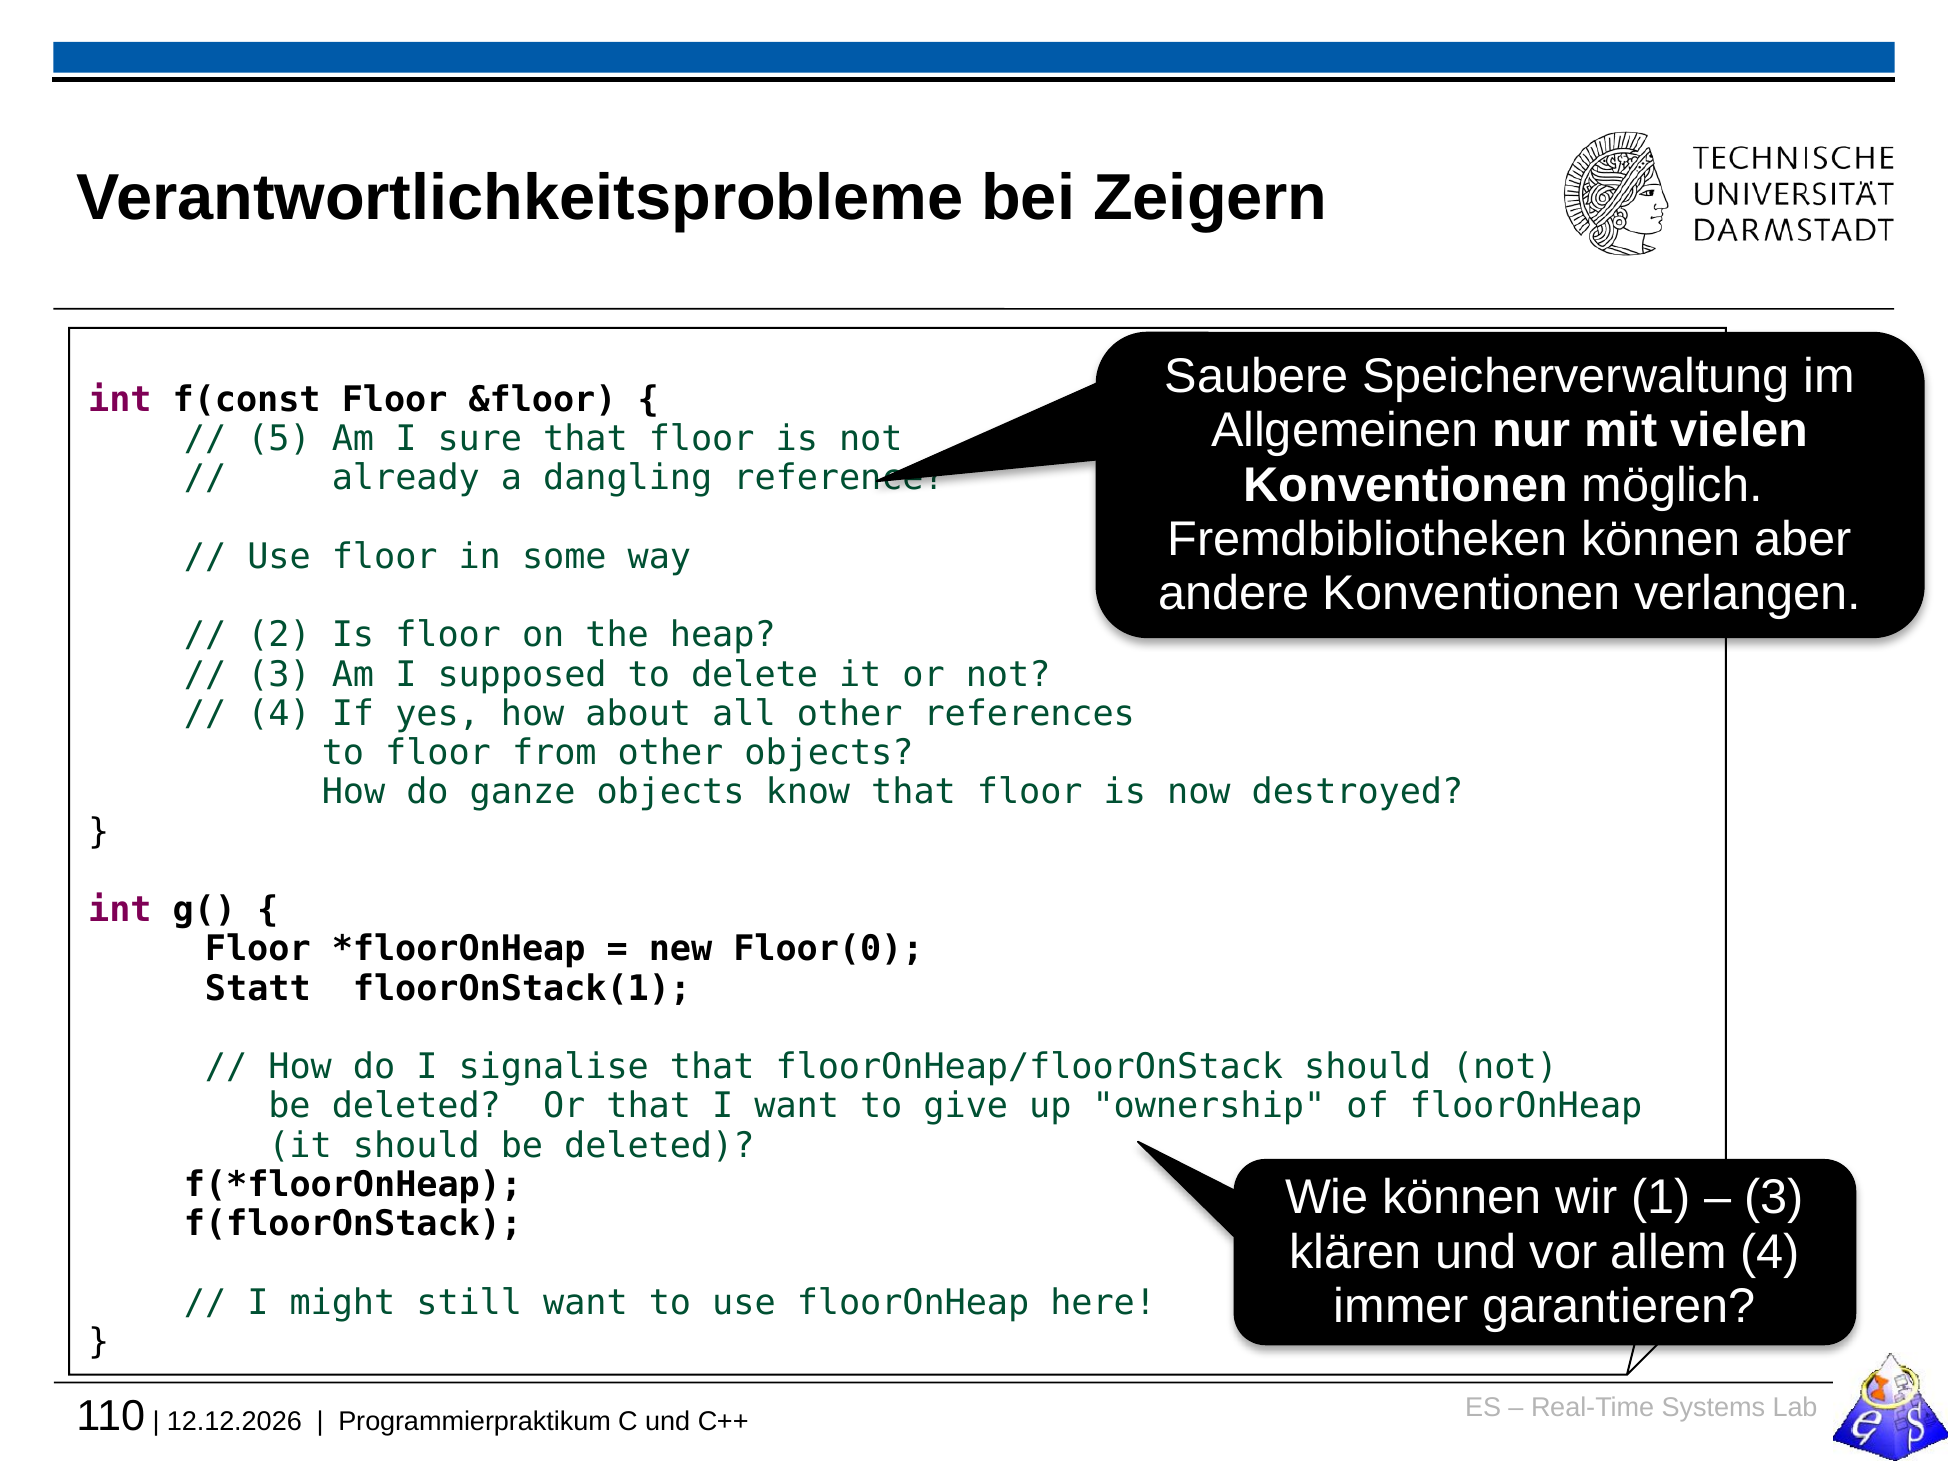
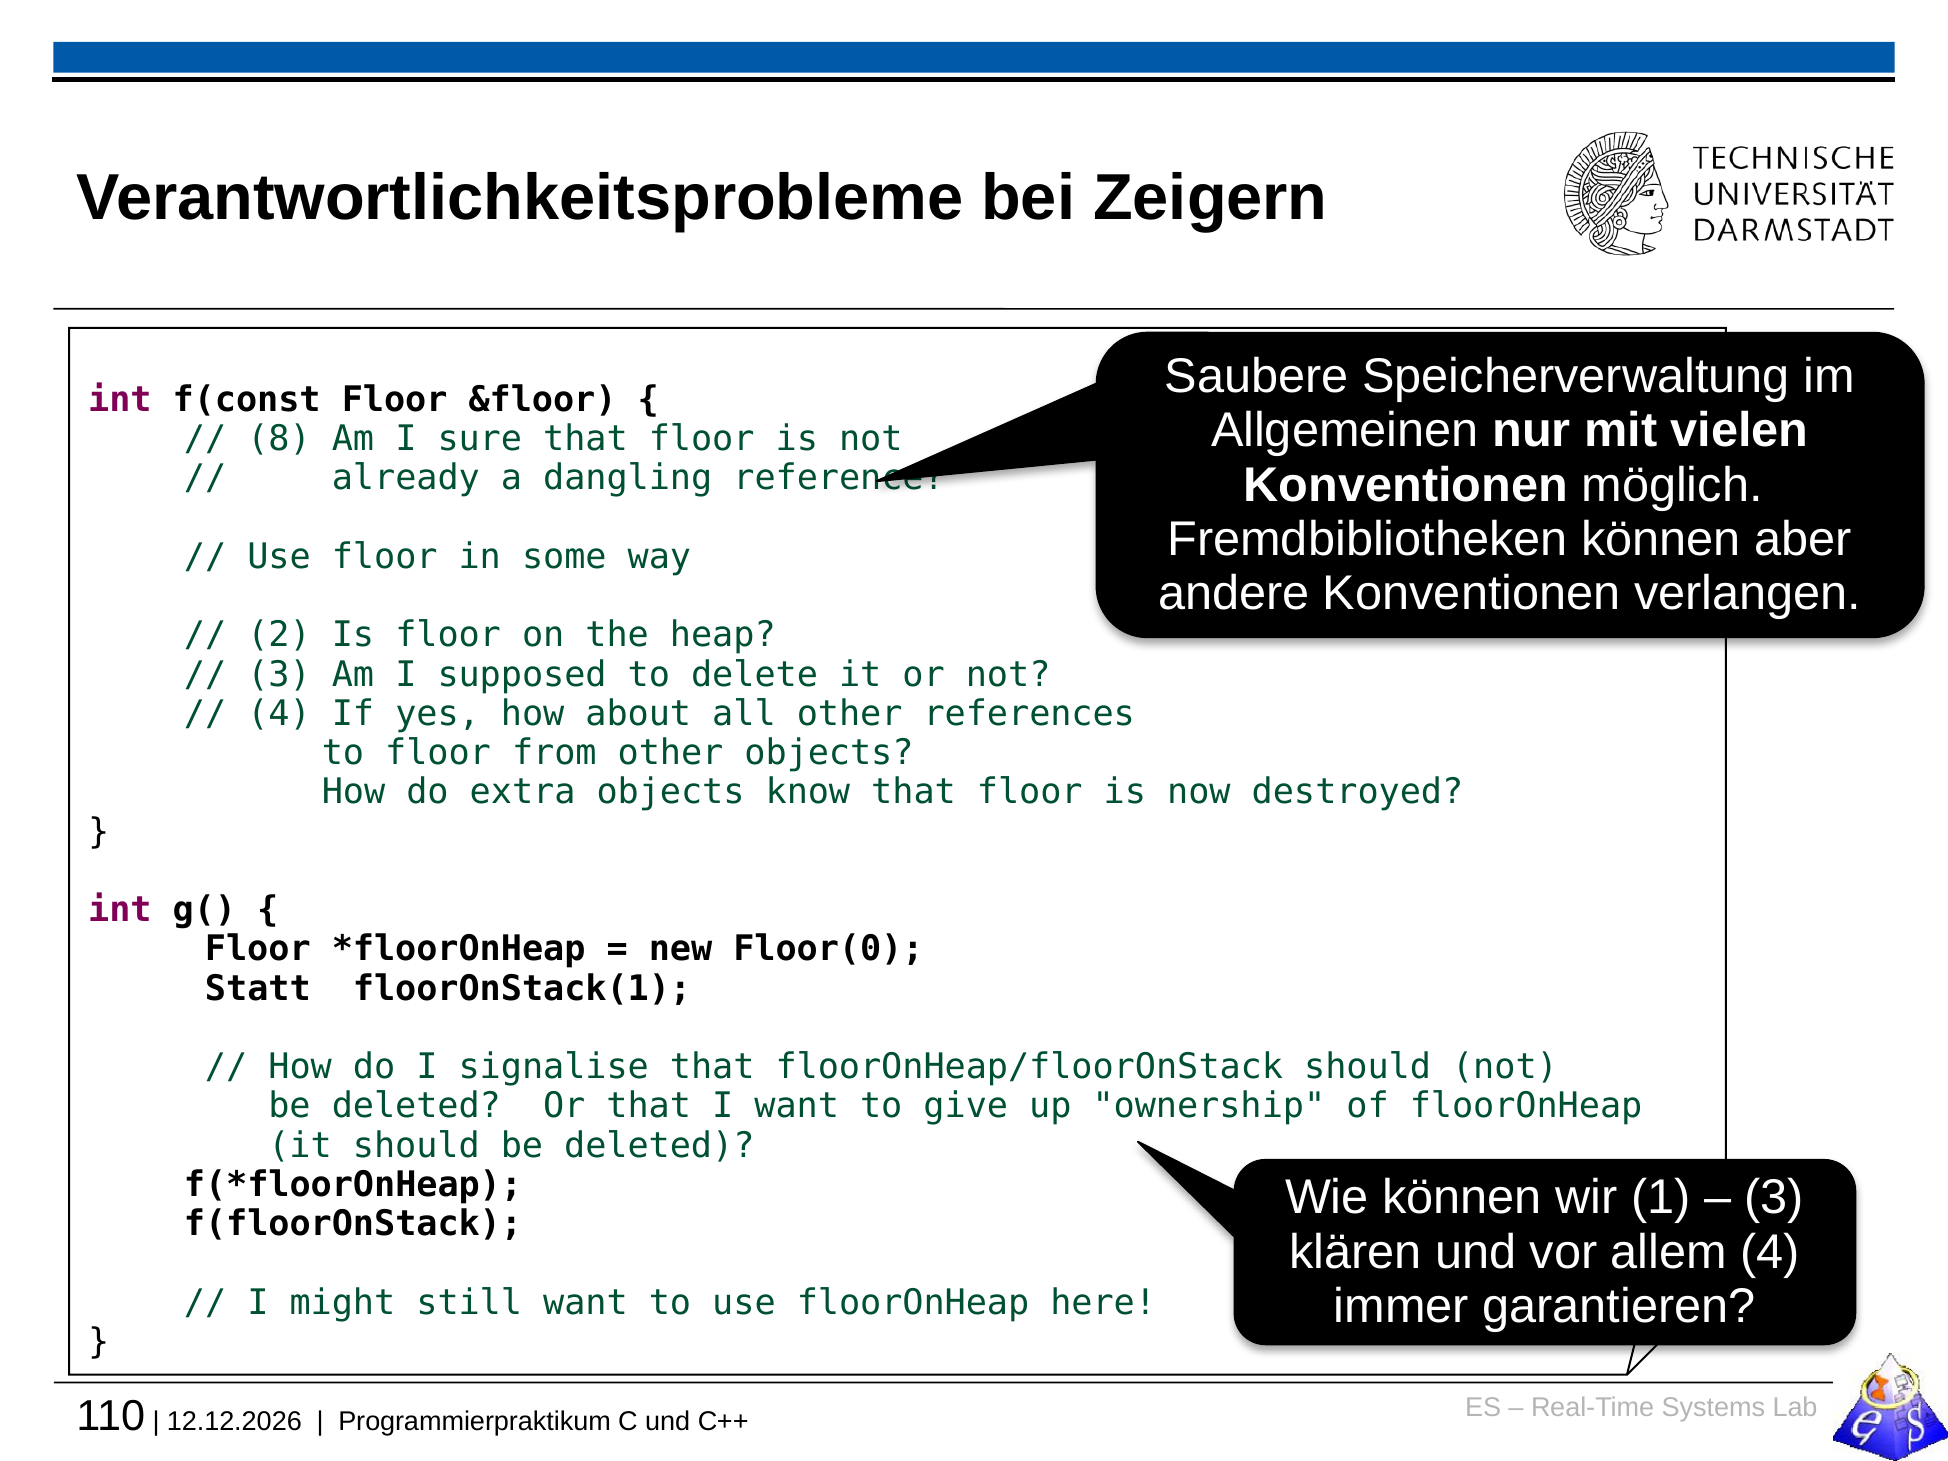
5: 5 -> 8 (279, 439)
ganze: ganze -> extra (523, 792)
